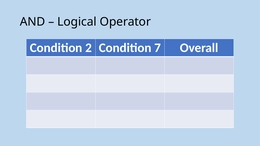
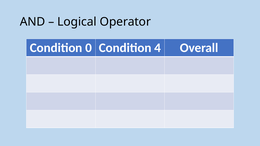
2: 2 -> 0 (89, 48)
7: 7 -> 4 (158, 48)
